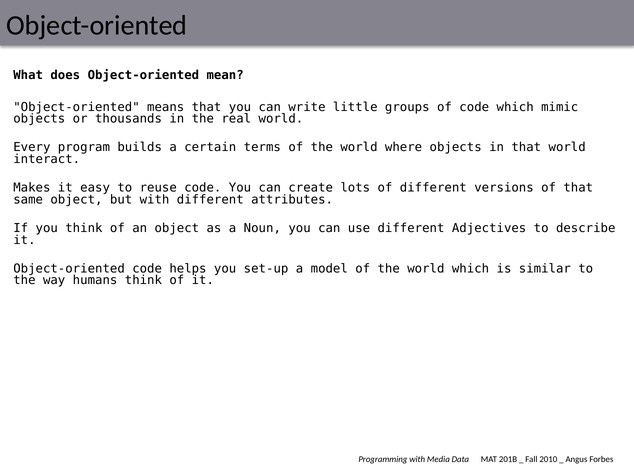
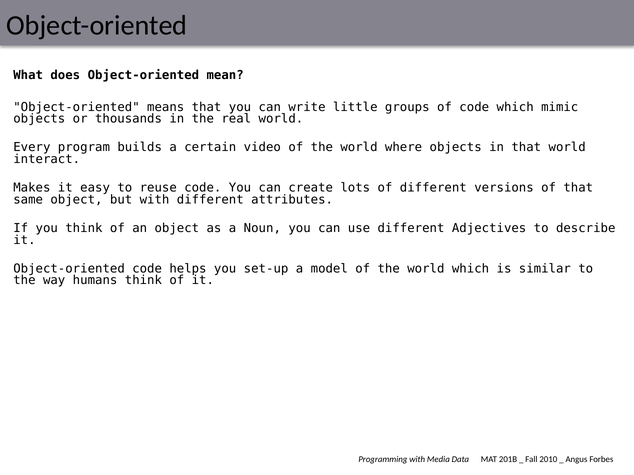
terms: terms -> video (262, 147)
